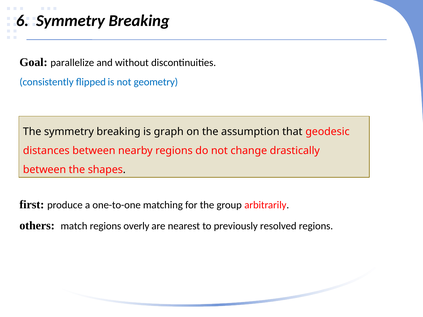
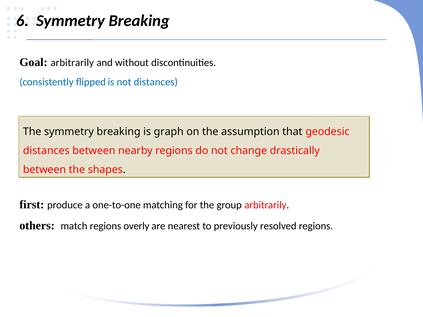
Goal parallelize: parallelize -> arbitrarily (72, 63)
not geometry: geometry -> distances (156, 82)
